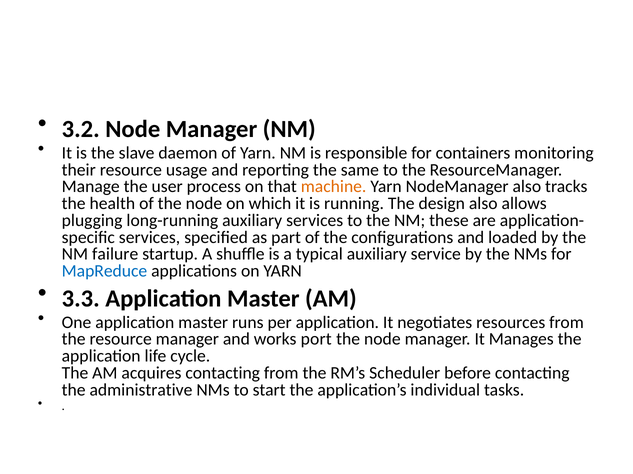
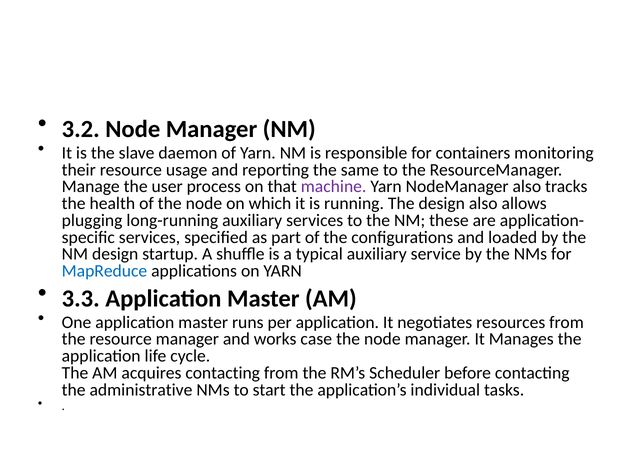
machine colour: orange -> purple (334, 187)
NM failure: failure -> design (115, 255)
port: port -> case (316, 340)
